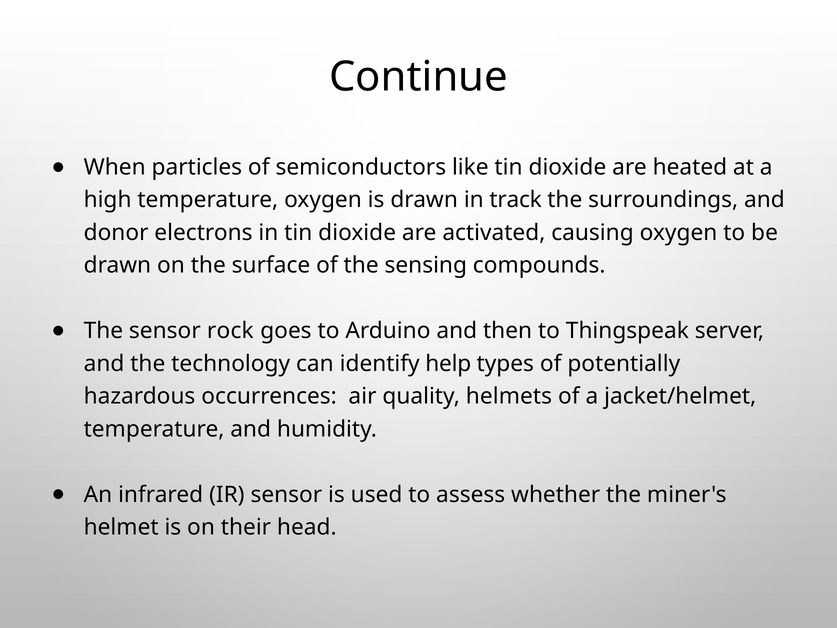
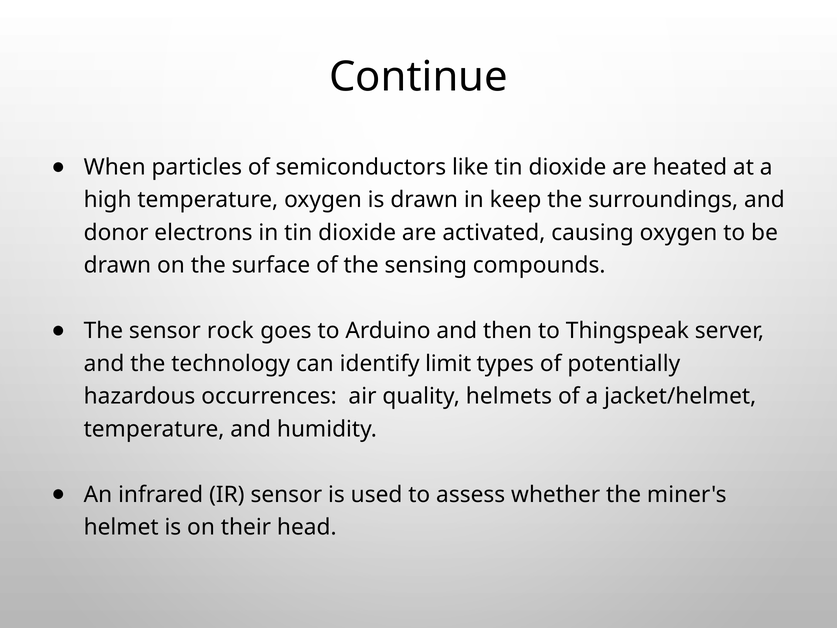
track: track -> keep (516, 200)
help: help -> limit (448, 363)
